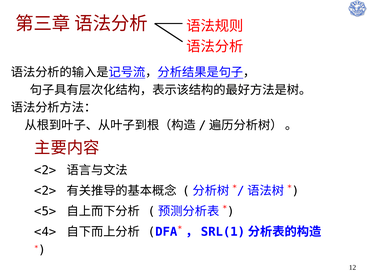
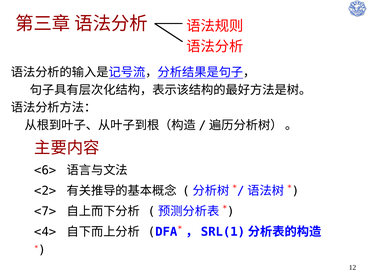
<2>: <2> -> <6> (45, 170)
<5>: <5> -> <7> (45, 212)
